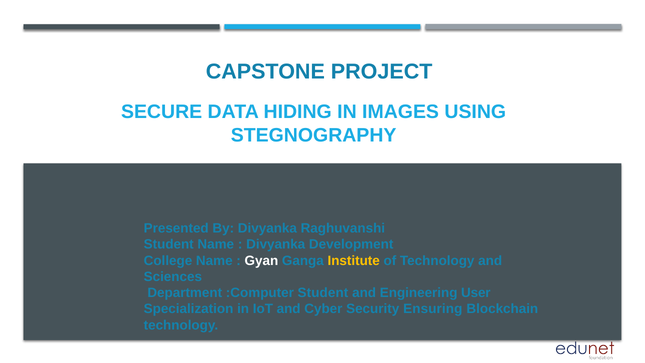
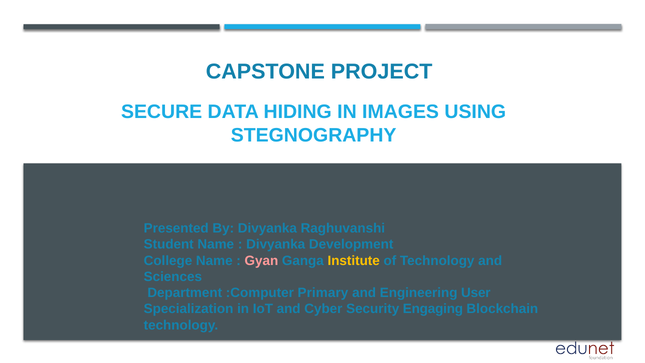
Gyan colour: white -> pink (261, 260)
:Computer Student: Student -> Primary (323, 293)
Ensuring: Ensuring -> Engaging (433, 309)
